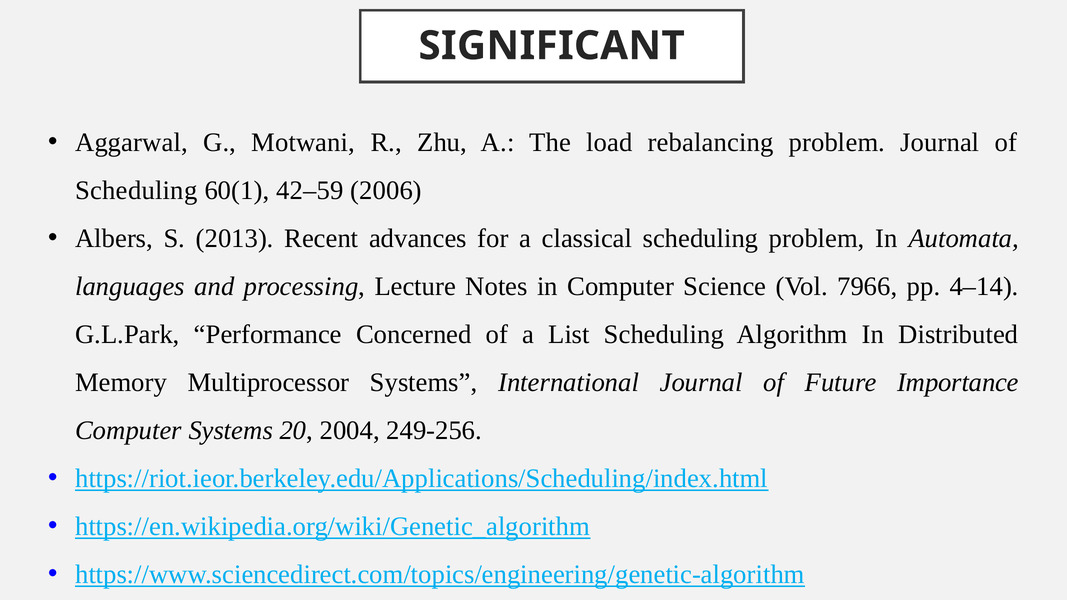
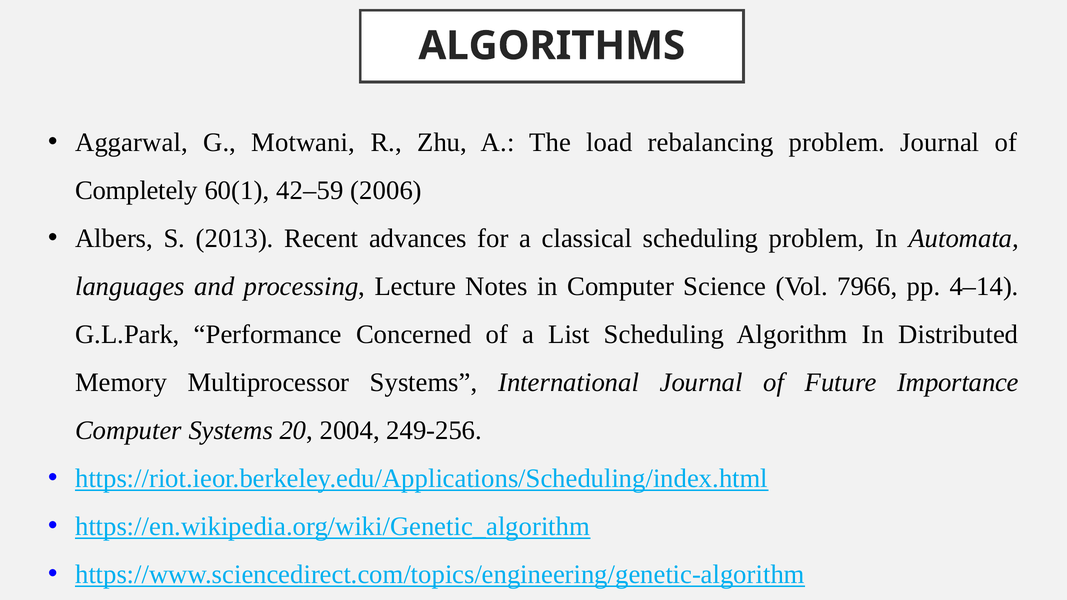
SIGNIFICANT: SIGNIFICANT -> ALGORITHMS (552, 46)
Scheduling: Scheduling -> Completely (137, 190)
